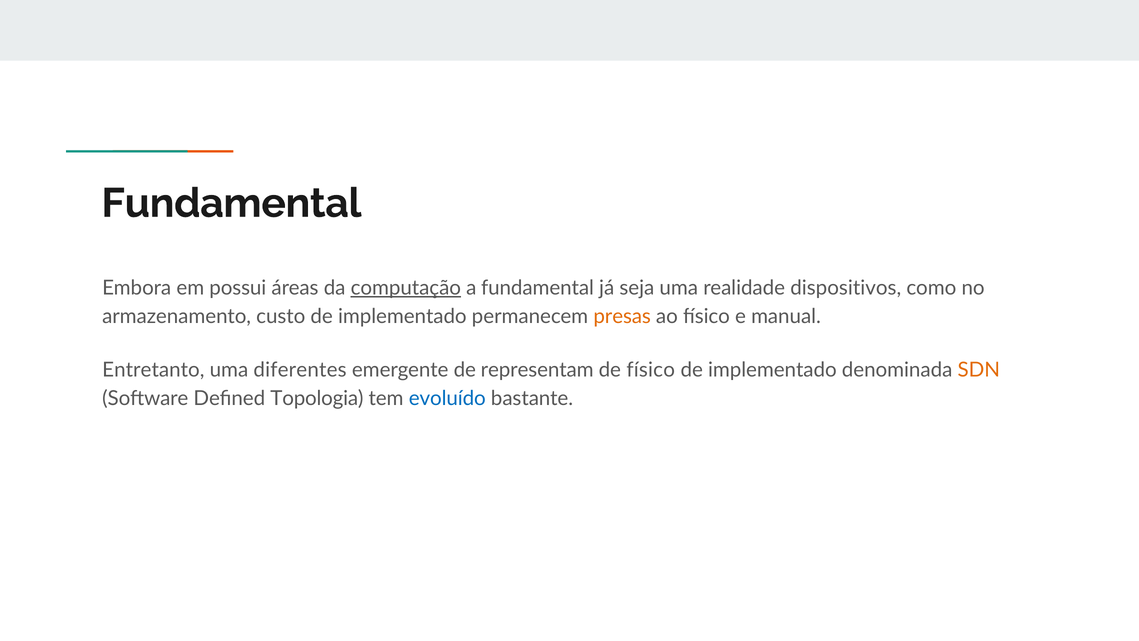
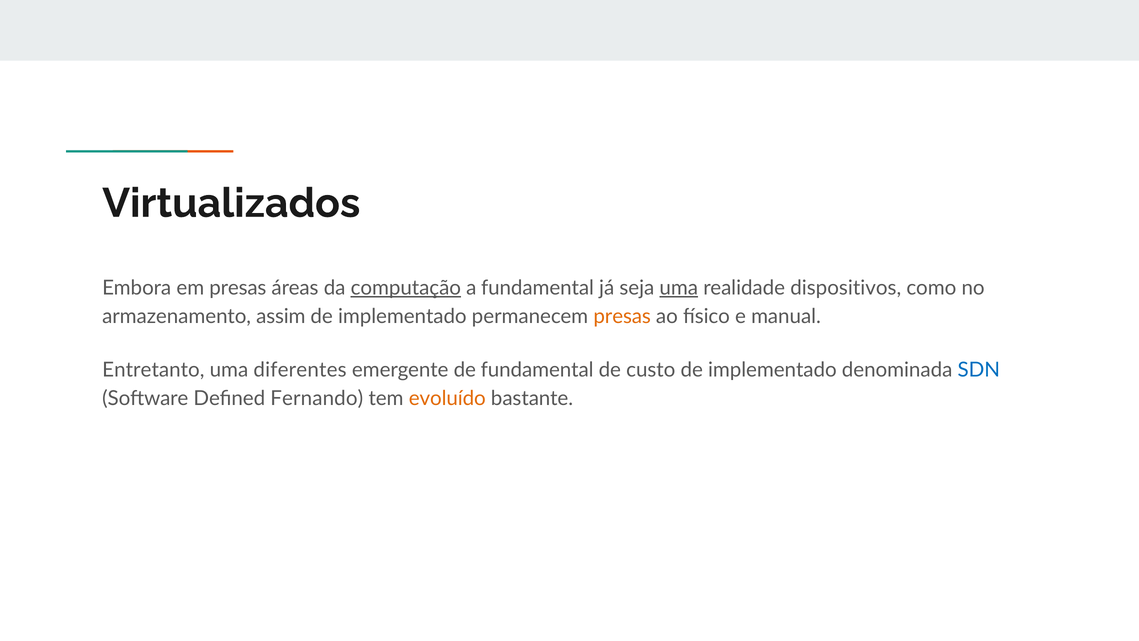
Fundamental: Fundamental -> Virtualizados (231, 203)
em possui: possui -> presas (238, 288)
uma underline: none -> present (679, 288)
custo: custo -> assim (281, 316)
de representam: representam -> fundamental (537, 370)
de físico: físico -> custo (651, 370)
SDN colour: orange -> blue (979, 370)
Topologia: Topologia -> Fernando (317, 398)
evoluído colour: blue -> orange (447, 398)
